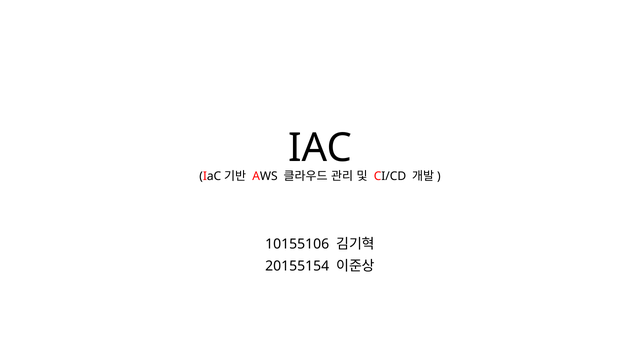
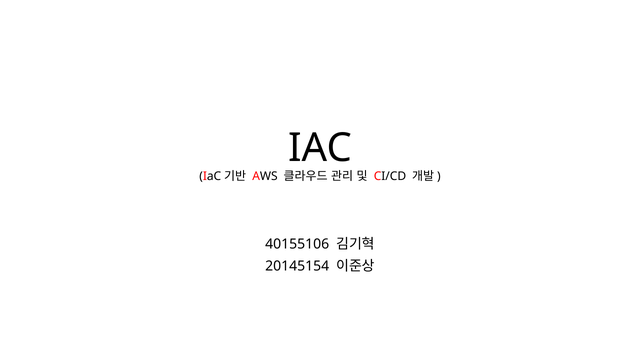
10155106: 10155106 -> 40155106 (297, 244)
20155154: 20155154 -> 20145154 (297, 266)
